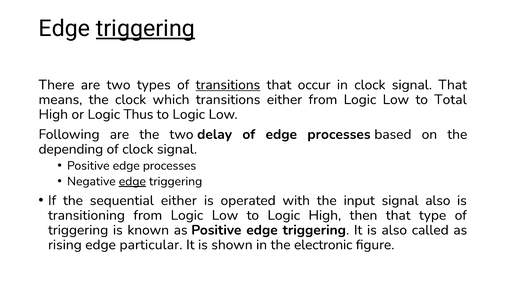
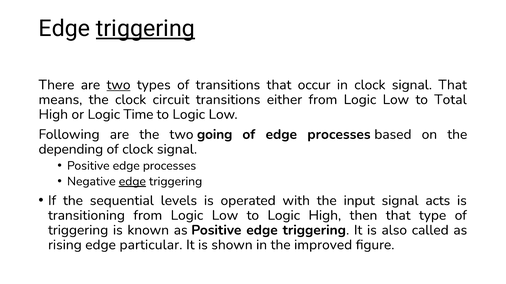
two underline: none -> present (119, 85)
transitions underline: present -> none (228, 85)
which: which -> circuit (171, 100)
Thus: Thus -> Time (138, 115)
delay: delay -> going (215, 135)
sequential either: either -> levels (179, 201)
signal also: also -> acts (438, 201)
electronic: electronic -> improved (323, 245)
